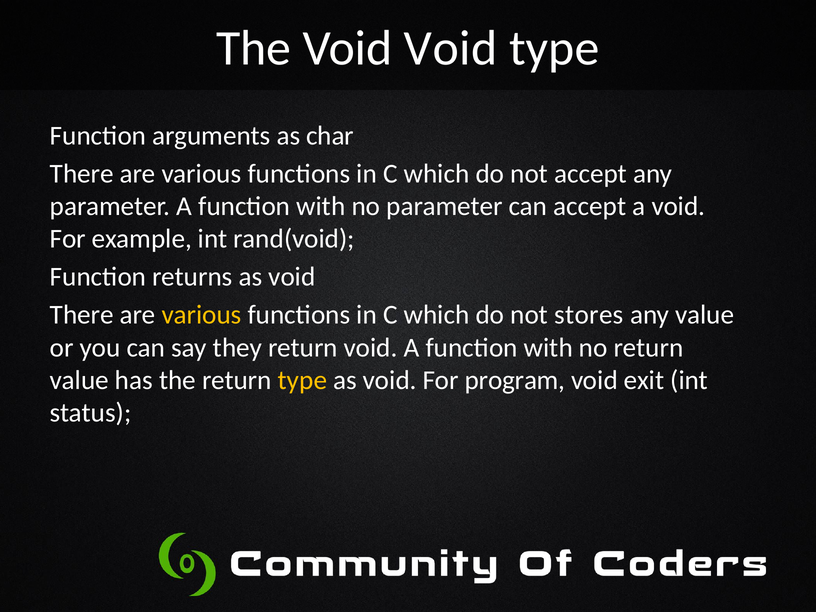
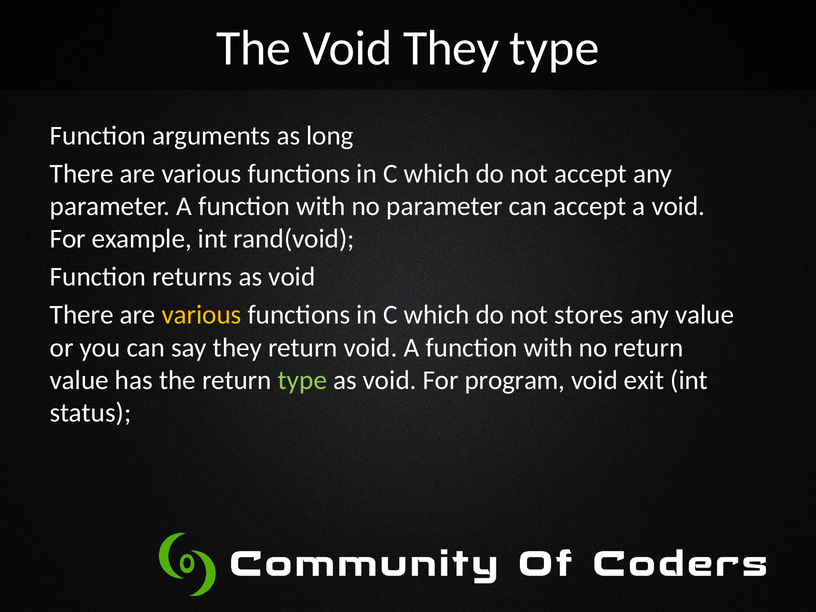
Void Void: Void -> They (451, 48)
char: char -> long (330, 136)
type colour: yellow -> light green (302, 380)
